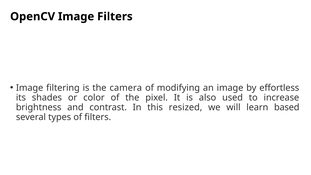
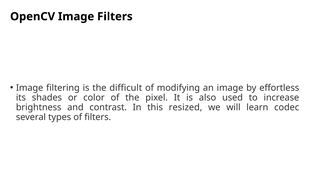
camera: camera -> difficult (126, 88)
based: based -> codec (287, 107)
